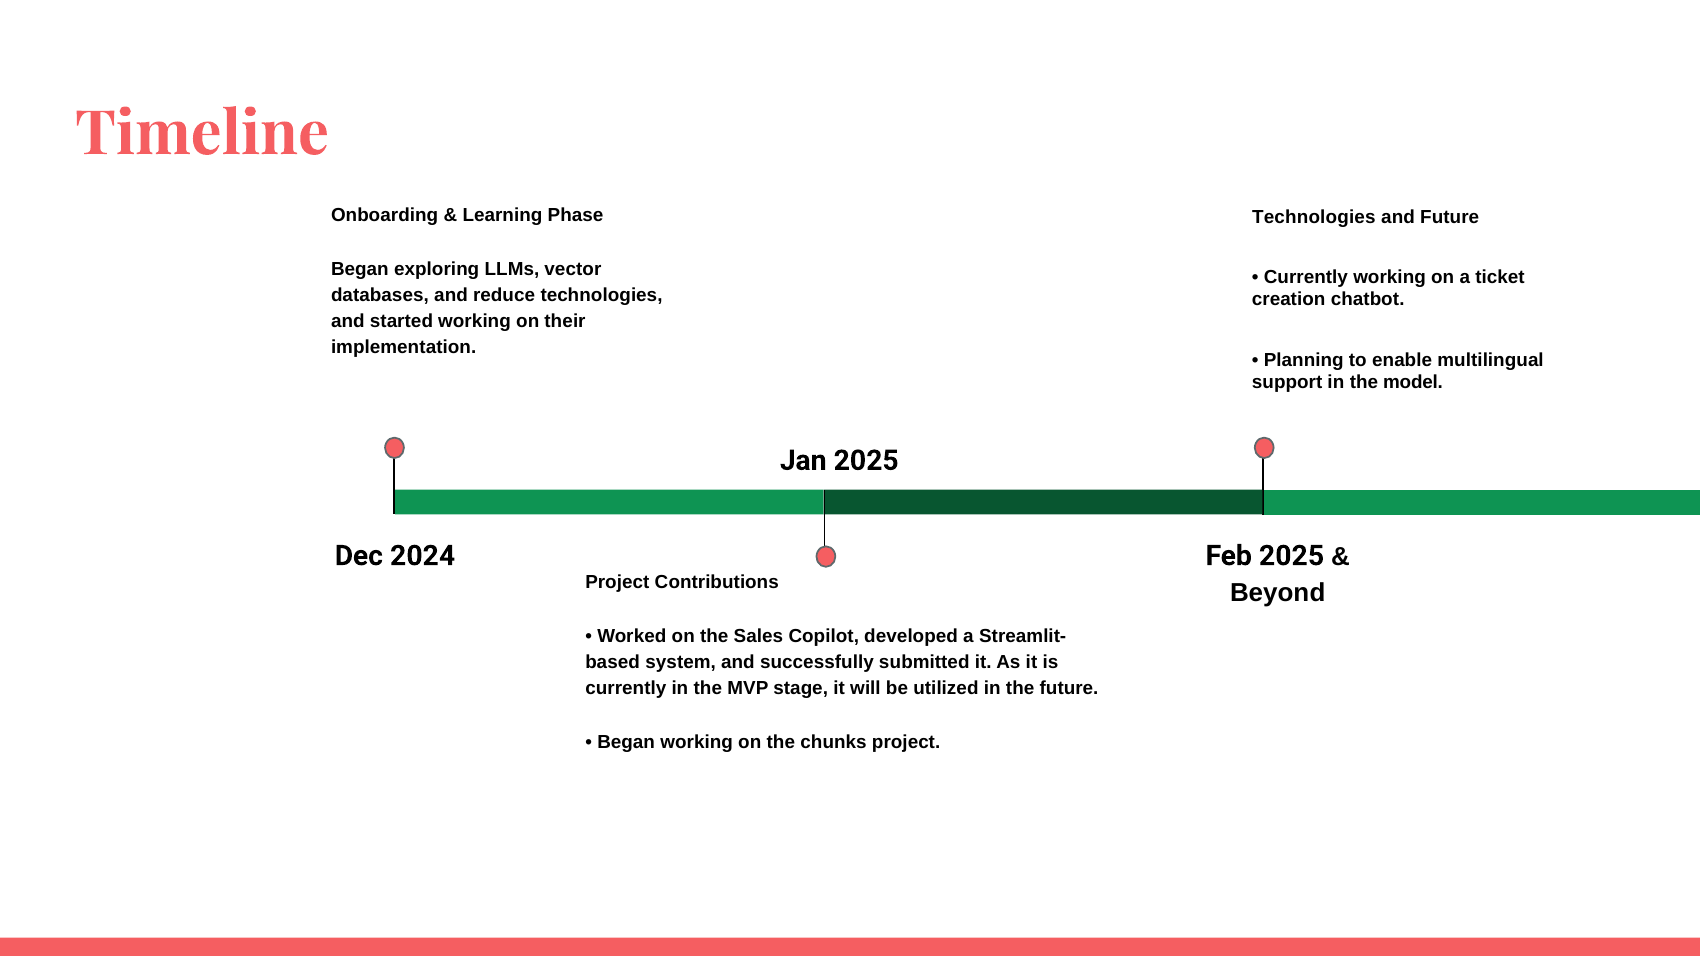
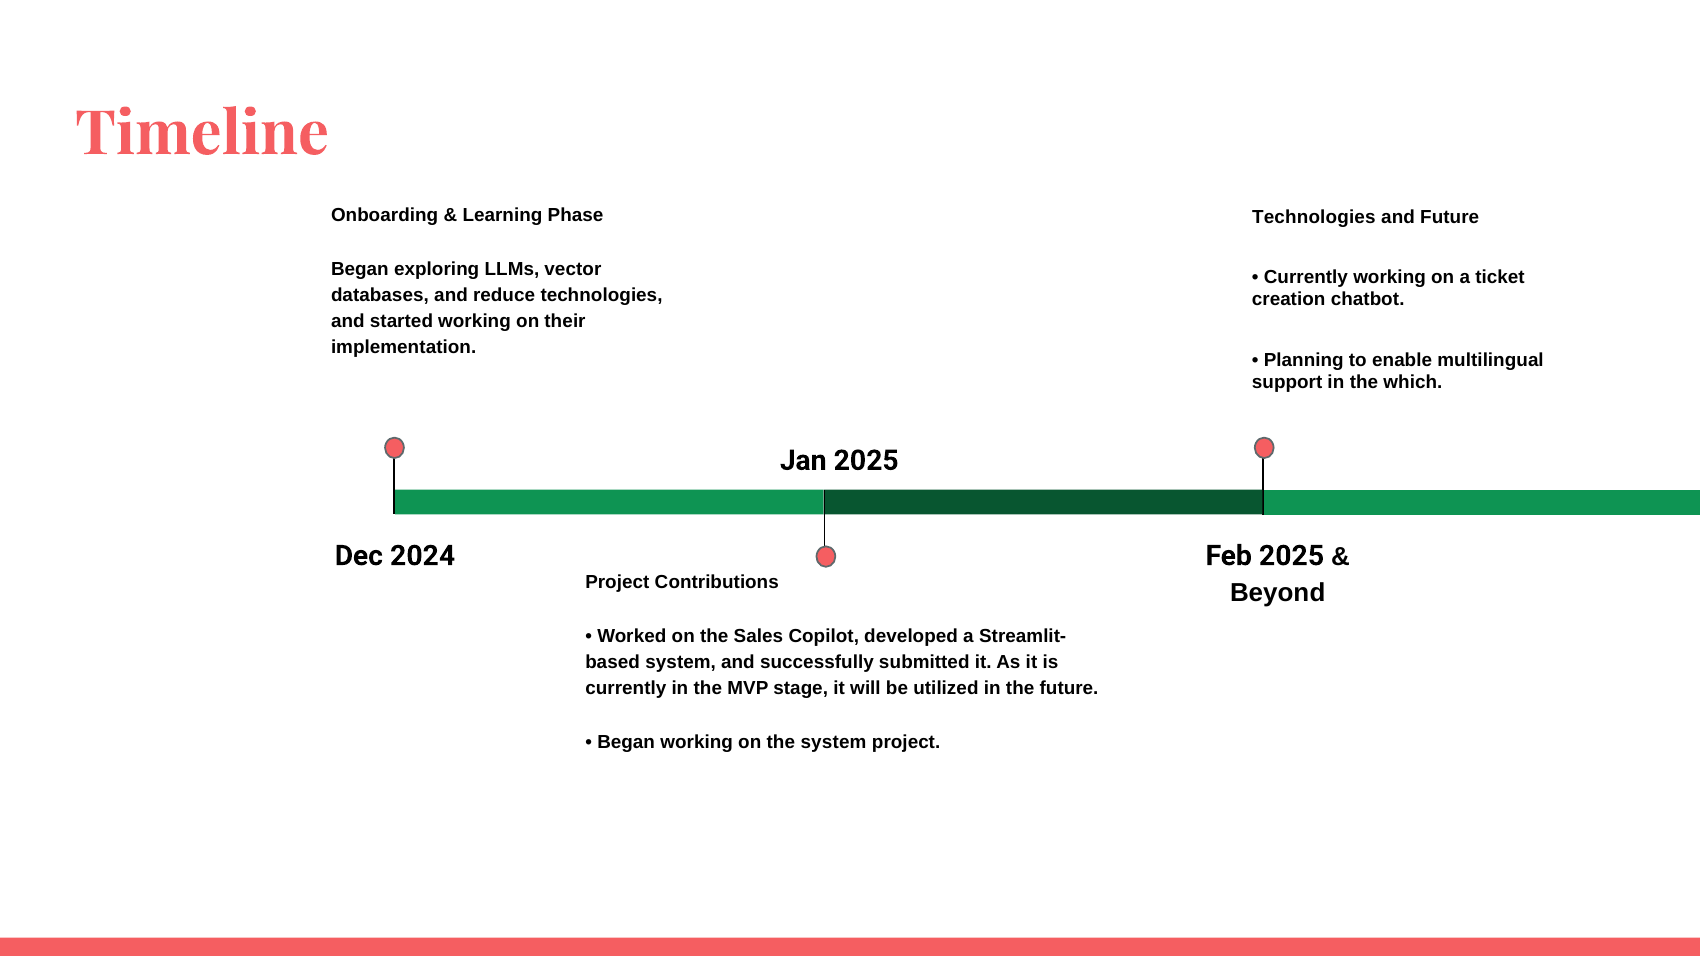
model: model -> which (1413, 383)
the chunks: chunks -> system (834, 743)
